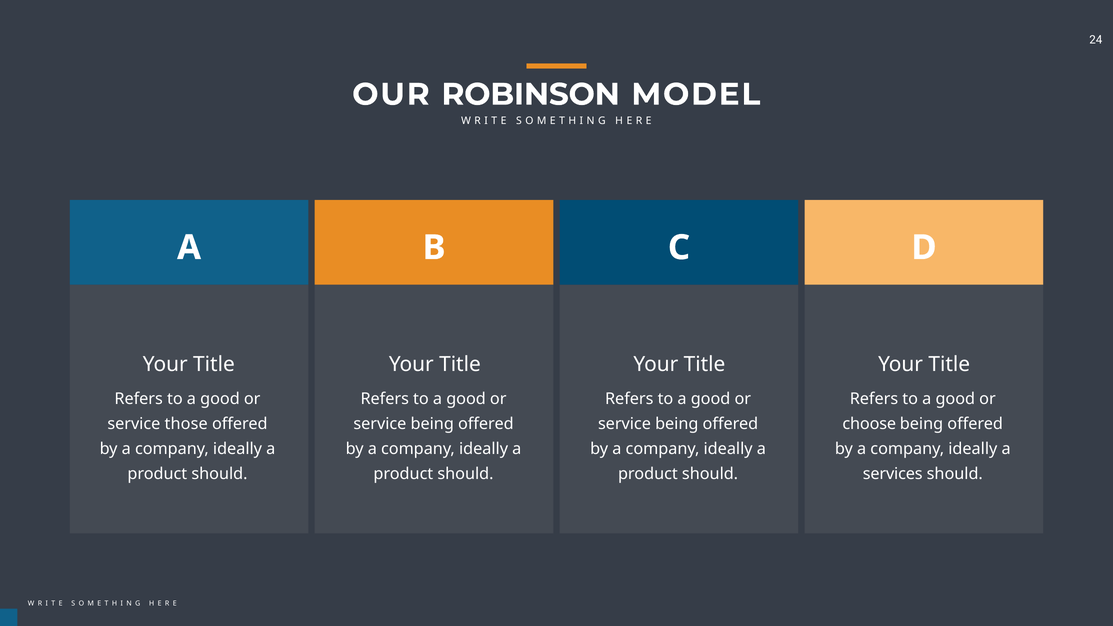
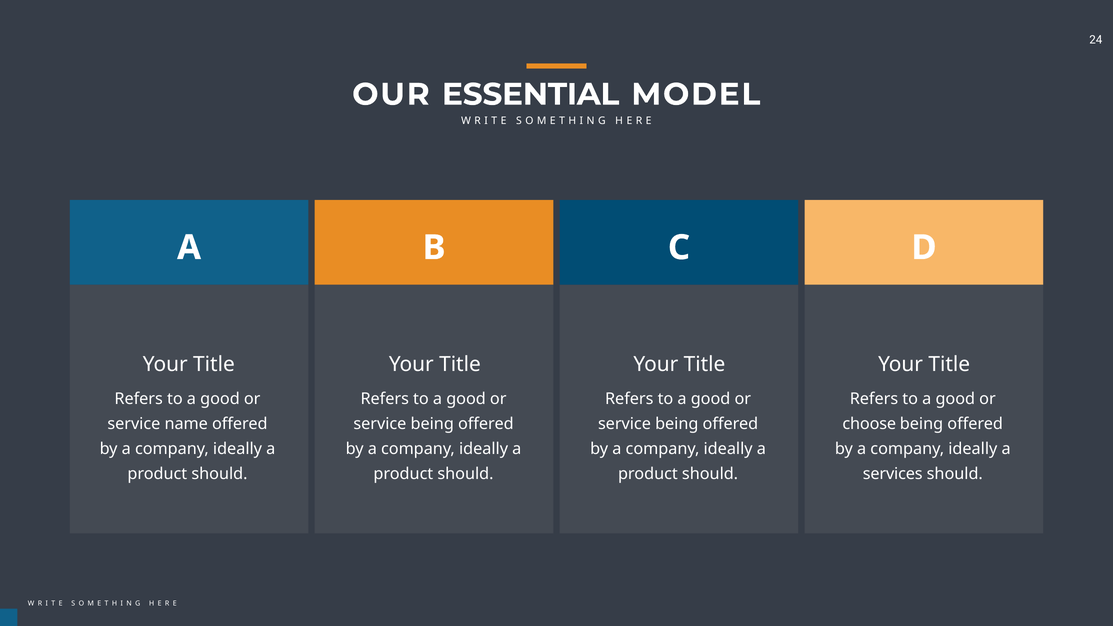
ROBINSON: ROBINSON -> ESSENTIAL (531, 94)
those: those -> name (186, 424)
